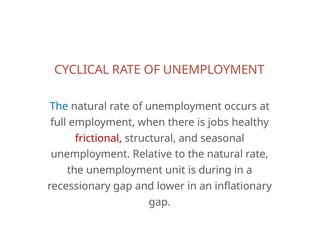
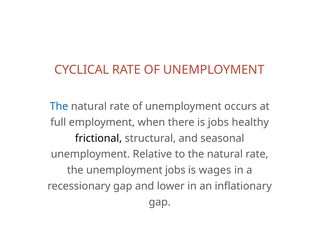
frictional colour: red -> black (98, 138)
unemployment unit: unit -> jobs (175, 170)
during: during -> wages (215, 170)
